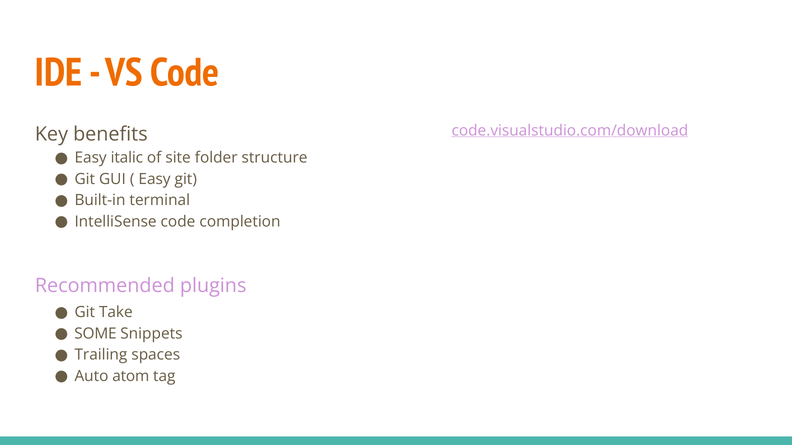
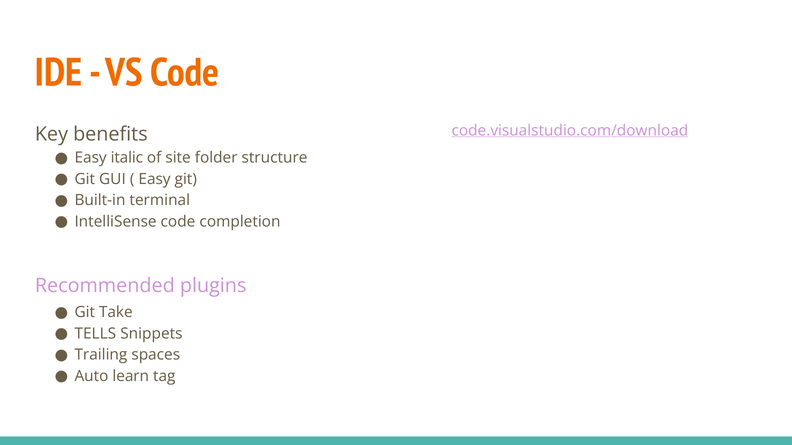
SOME: SOME -> TELLS (95, 334)
atom: atom -> learn (131, 376)
